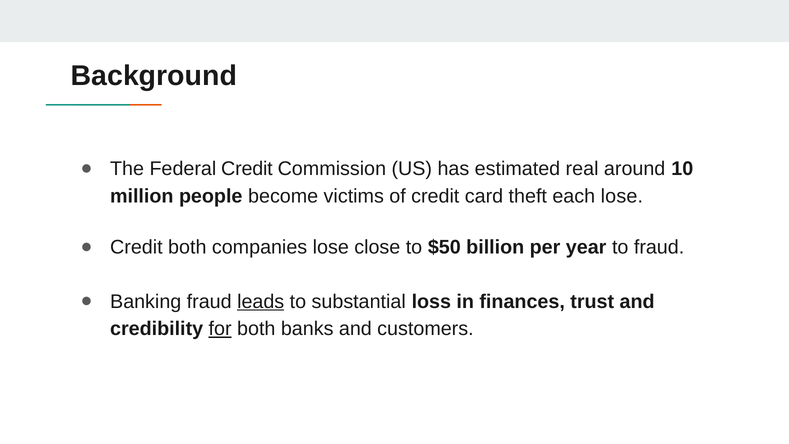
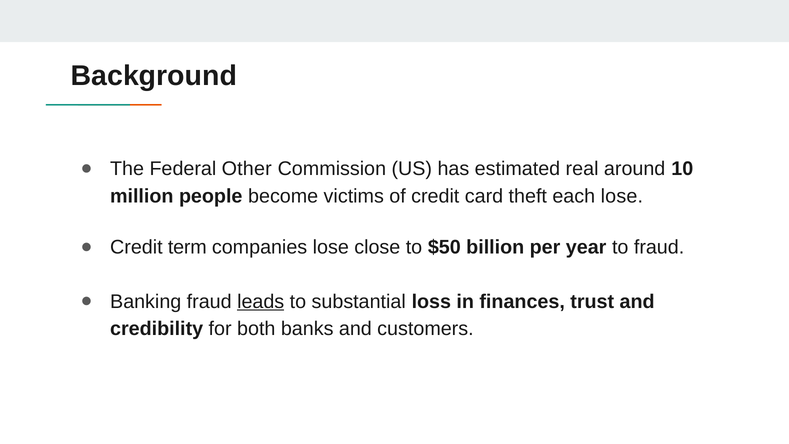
Federal Credit: Credit -> Other (247, 169)
Credit both: both -> term (187, 247)
for underline: present -> none (220, 329)
